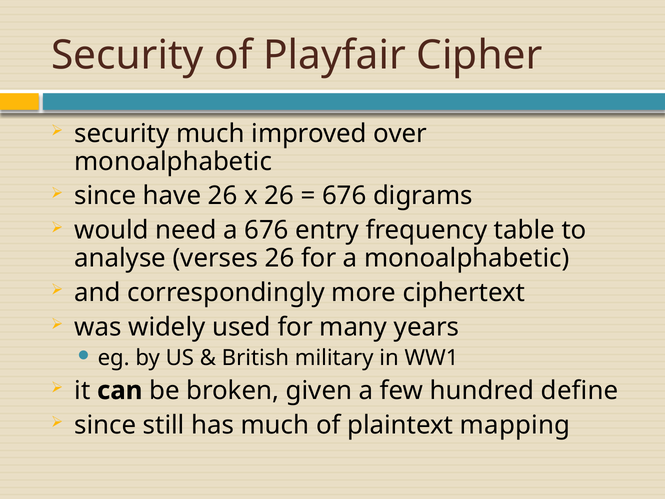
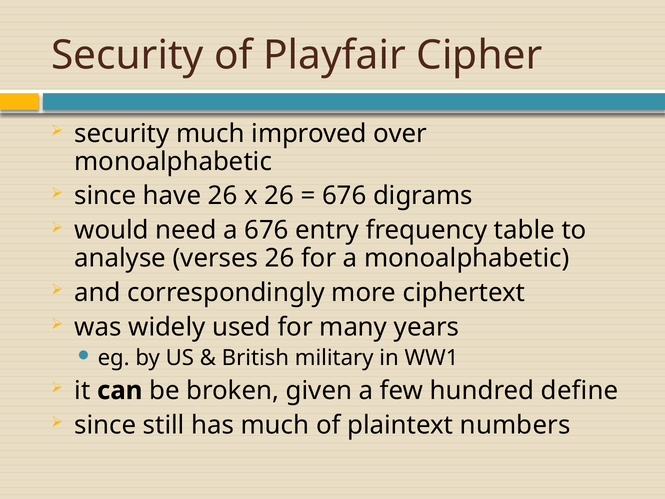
mapping: mapping -> numbers (515, 425)
